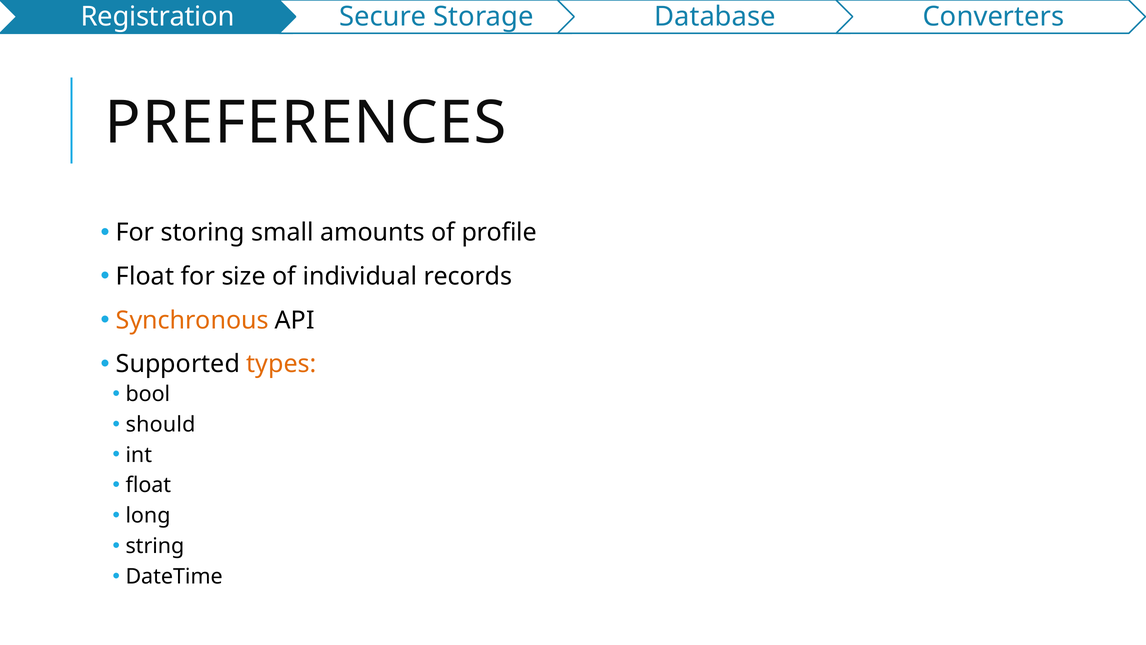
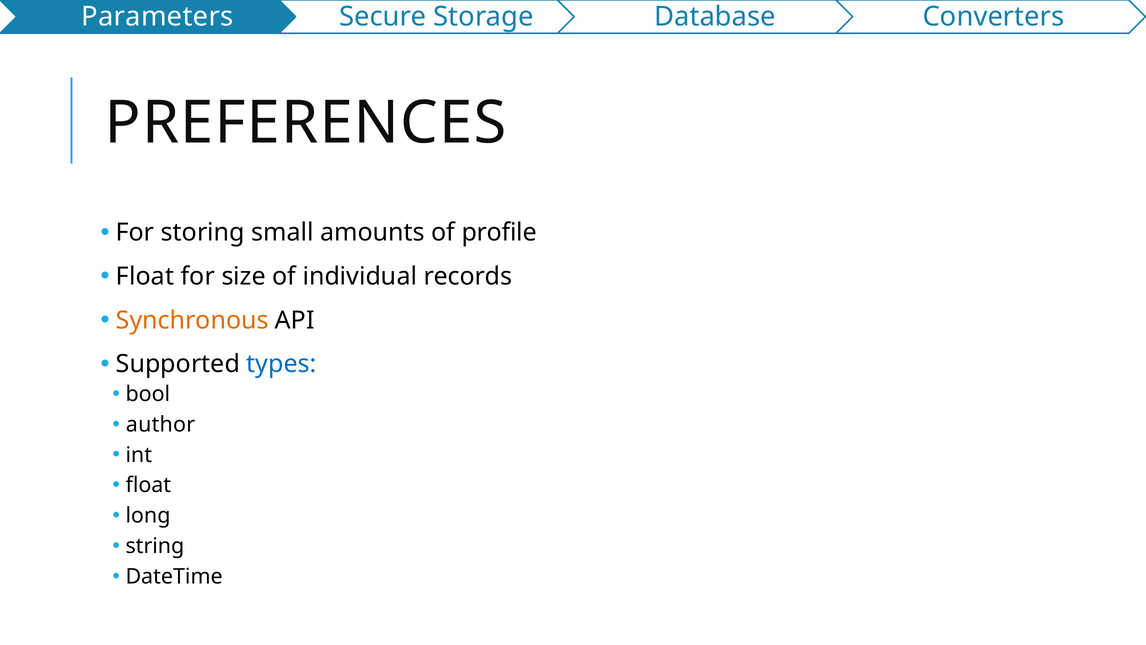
Registration: Registration -> Parameters (157, 16)
types colour: orange -> blue (281, 364)
should: should -> author (161, 424)
